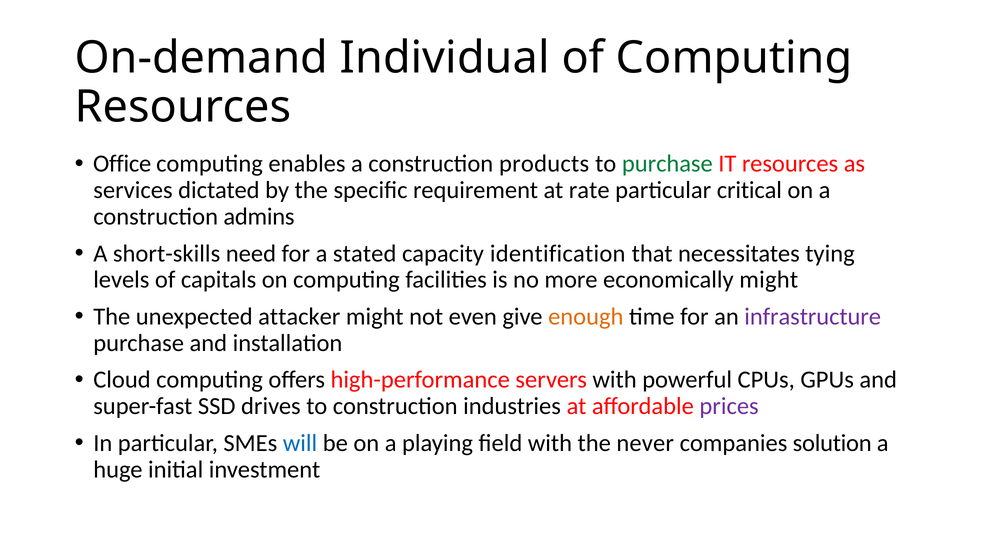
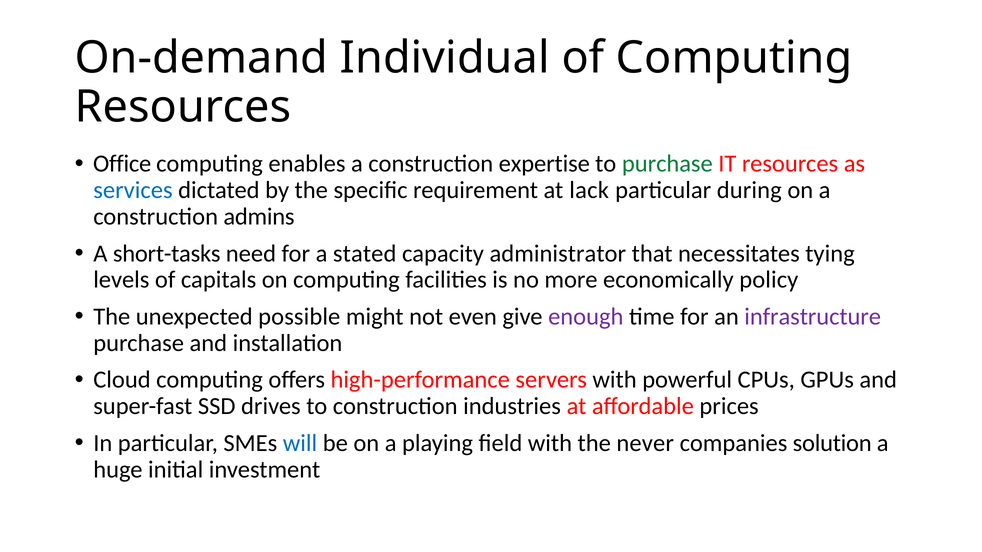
products: products -> expertise (544, 164)
services colour: black -> blue (133, 190)
rate: rate -> lack (589, 190)
critical: critical -> during (749, 190)
short-skills: short-skills -> short-tasks (167, 254)
identification: identification -> administrator (558, 254)
economically might: might -> policy (769, 280)
attacker: attacker -> possible (299, 317)
enough colour: orange -> purple (586, 317)
prices colour: purple -> black (729, 407)
